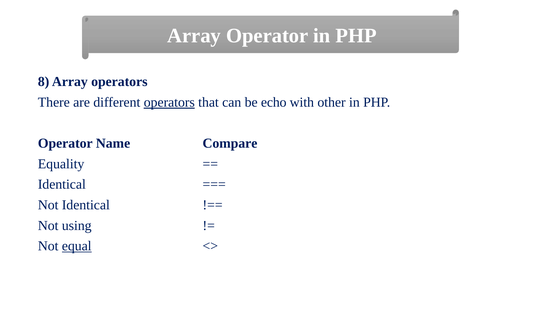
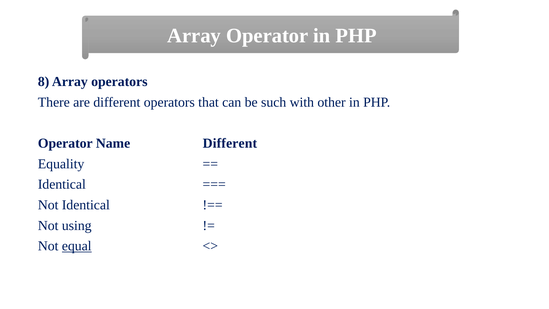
operators underline: present -> none (169, 102)
echo: echo -> such (274, 102)
Name Compare: Compare -> Different (230, 143)
